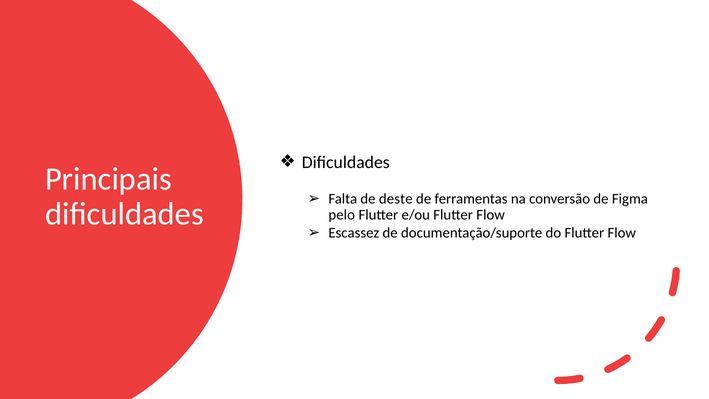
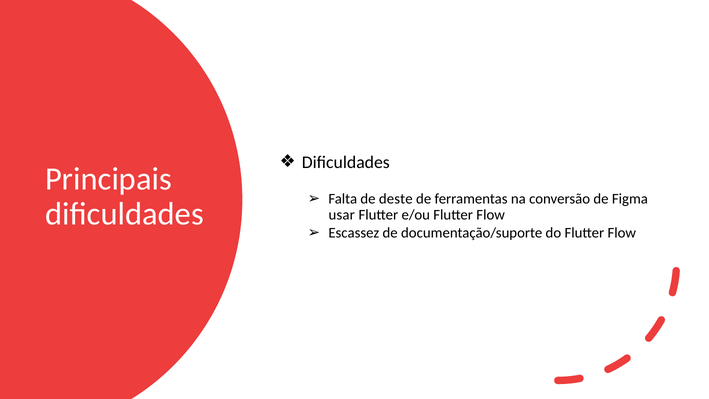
pelo: pelo -> usar (342, 215)
